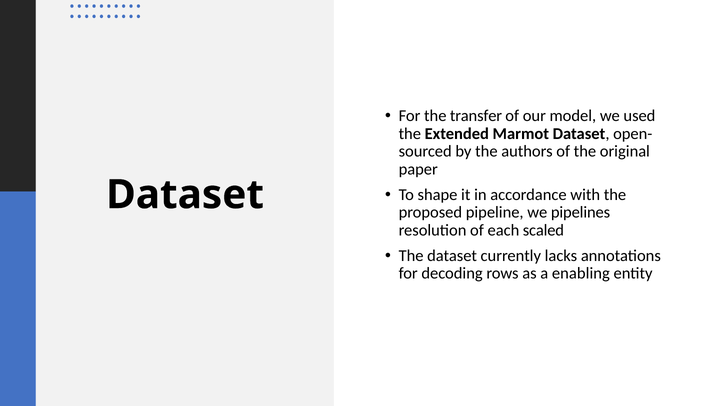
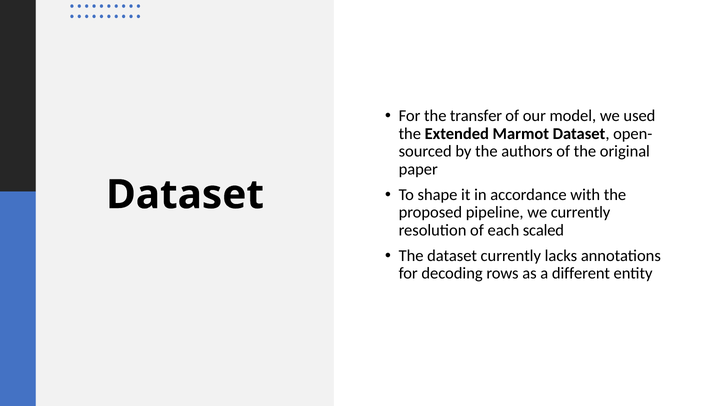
we pipelines: pipelines -> currently (581, 212)
enabling: enabling -> different (581, 273)
